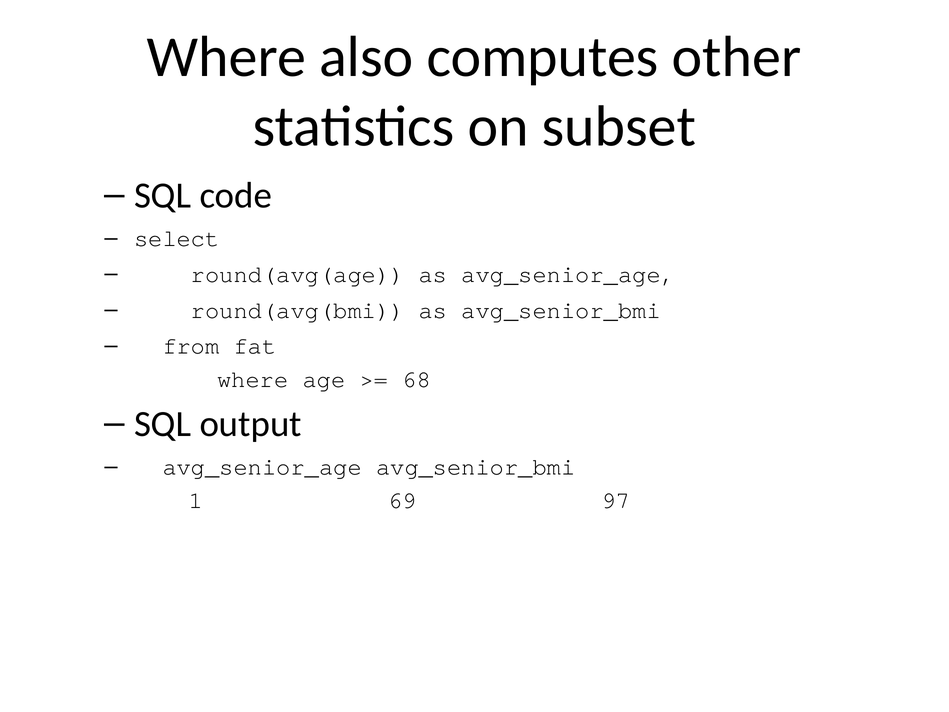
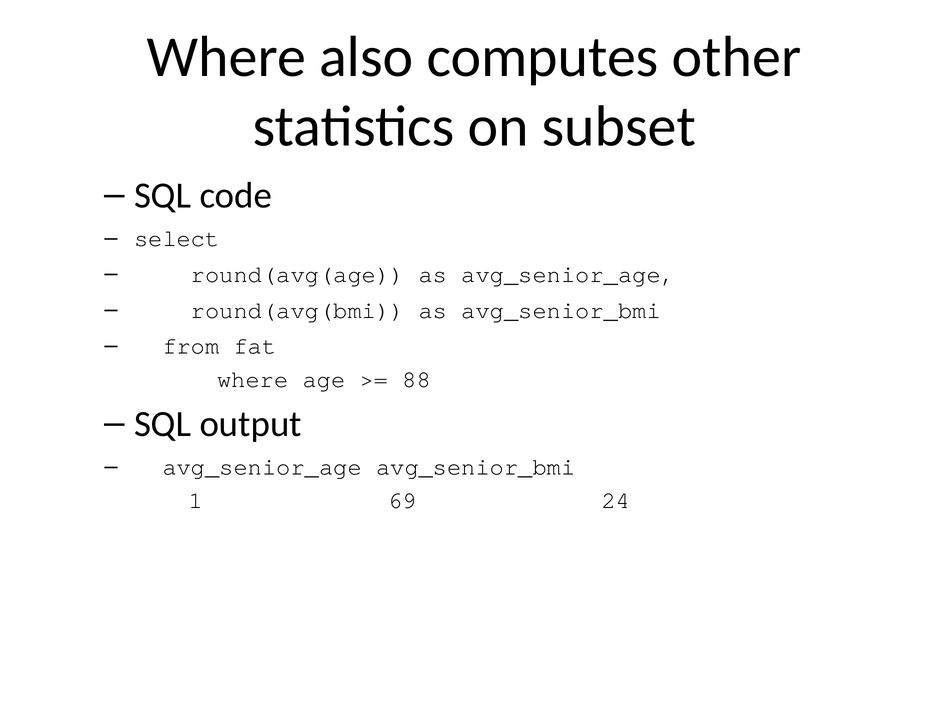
68: 68 -> 88 (417, 379)
97: 97 -> 24 (616, 500)
